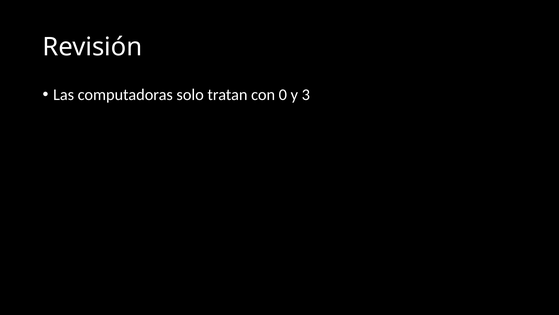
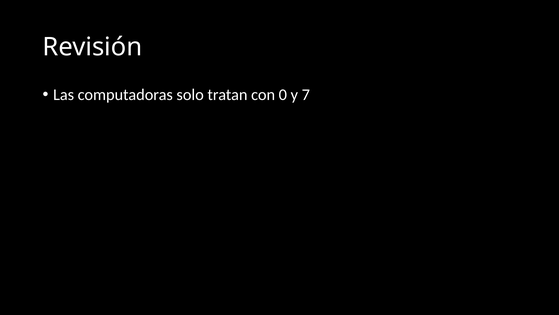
3: 3 -> 7 (306, 95)
